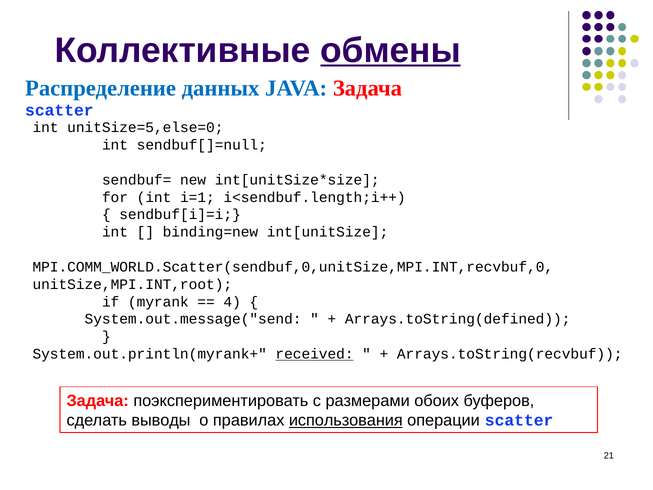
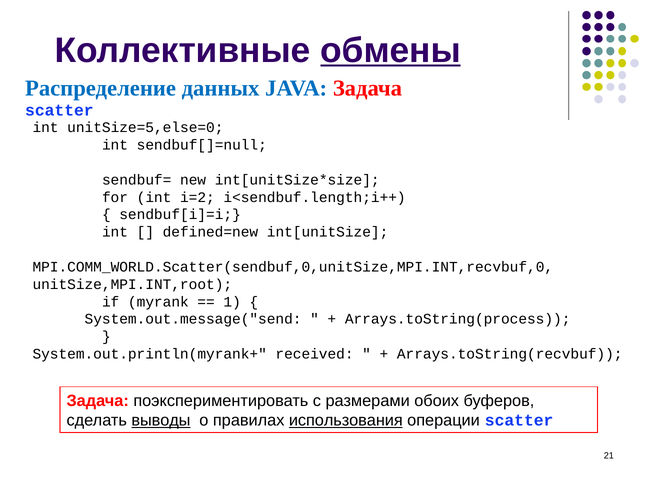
i=1: i=1 -> i=2 (197, 197)
binding=new: binding=new -> defined=new (210, 232)
4: 4 -> 1 (232, 302)
Arrays.toString(defined: Arrays.toString(defined -> Arrays.toString(process (458, 319)
received underline: present -> none (315, 354)
выводы underline: none -> present (161, 420)
